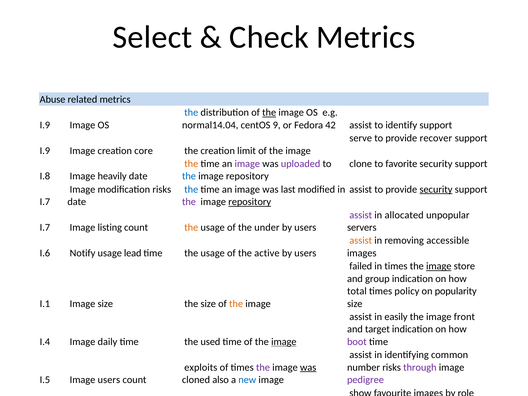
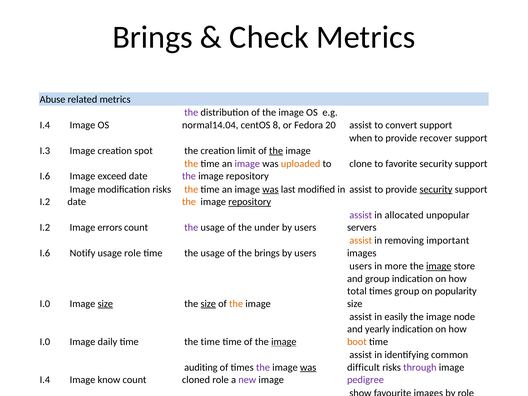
Select: Select -> Brings (153, 37)
the colour: blue -> purple (191, 113)
the underline: present -> none (269, 113)
I.9: I.9 -> I.4 (45, 125)
9: 9 -> 8 (277, 125)
42: 42 -> 20 (331, 125)
identify: identify -> convert (401, 125)
serve: serve -> when (361, 138)
I.9: I.9 -> I.3 (45, 151)
creation core: core -> spot (144, 151)
the underline: none -> present (276, 151)
uploaded colour: purple -> orange (301, 164)
I.8: I.8 -> I.6 (45, 176)
heavily: heavily -> exceed (112, 176)
the colour: blue -> purple (189, 176)
the colour: blue -> orange (191, 189)
was underline: none -> present (270, 189)
I.7: I.7 -> I.2 (45, 202)
the colour: purple -> orange (189, 202)
I.7: I.7 -> I.2 (45, 227)
listing: listing -> errors (110, 227)
the colour: orange -> purple (191, 227)
accessible: accessible -> important (448, 241)
usage lead: lead -> role (133, 253)
the active: active -> brings (267, 253)
failed: failed -> users (361, 266)
in times: times -> more (396, 266)
times policy: policy -> group (407, 291)
I.1: I.1 -> I.0 (45, 304)
size underline: none -> present (105, 304)
size underline: none -> present (208, 304)
front: front -> node (464, 317)
target: target -> yearly (377, 329)
I.4: I.4 -> I.0 (45, 342)
time the used: used -> time (210, 342)
boot colour: purple -> orange (357, 342)
exploits: exploits -> auditing (201, 367)
number: number -> difficult (363, 367)
I.5: I.5 -> I.4 (45, 380)
Image users: users -> know (109, 380)
cloned also: also -> role (221, 380)
new colour: blue -> purple (247, 380)
